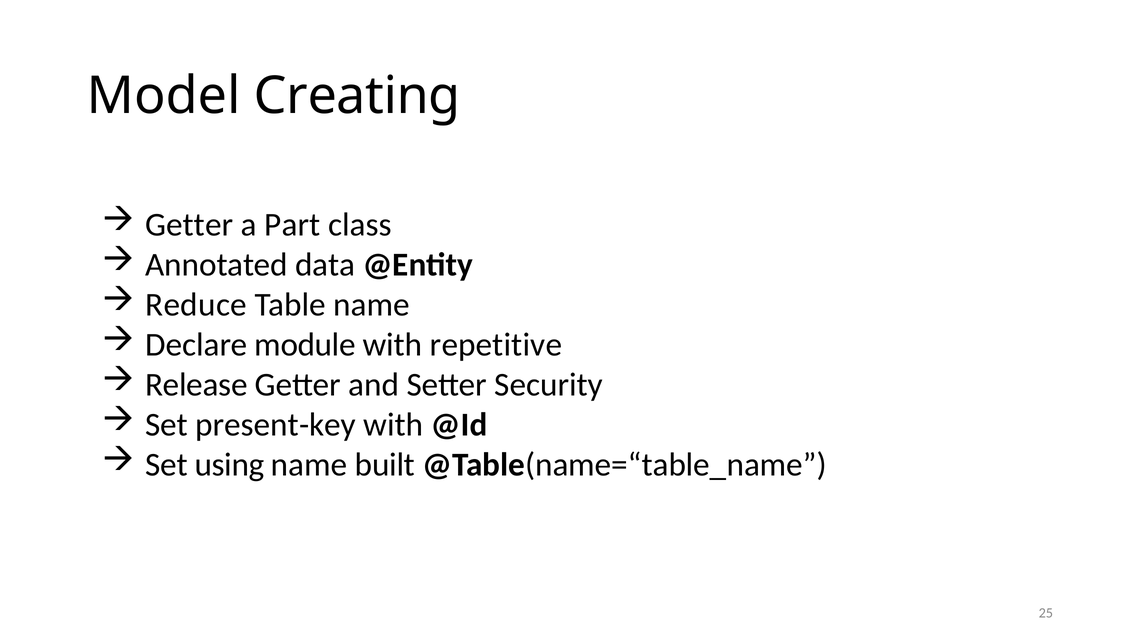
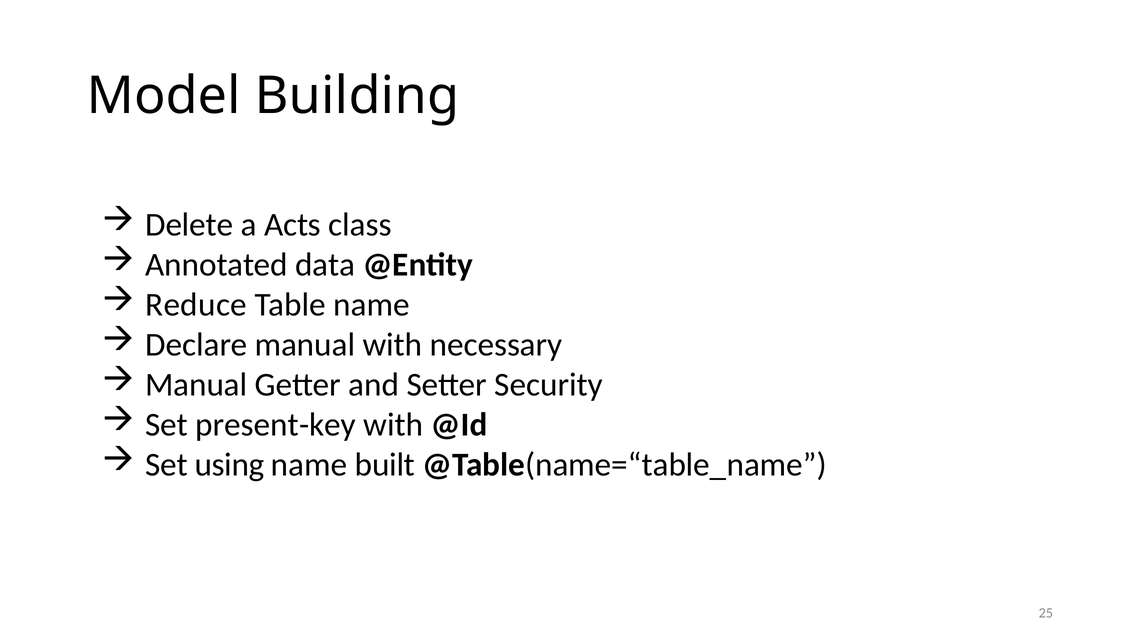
Creating: Creating -> Building (357, 96)
Getter: Getter -> Delete (189, 224)
Part: Part -> Acts (293, 224)
Declare module: module -> manual (305, 344)
repetitive: repetitive -> necessary (496, 344)
Release: Release -> Manual (196, 384)
